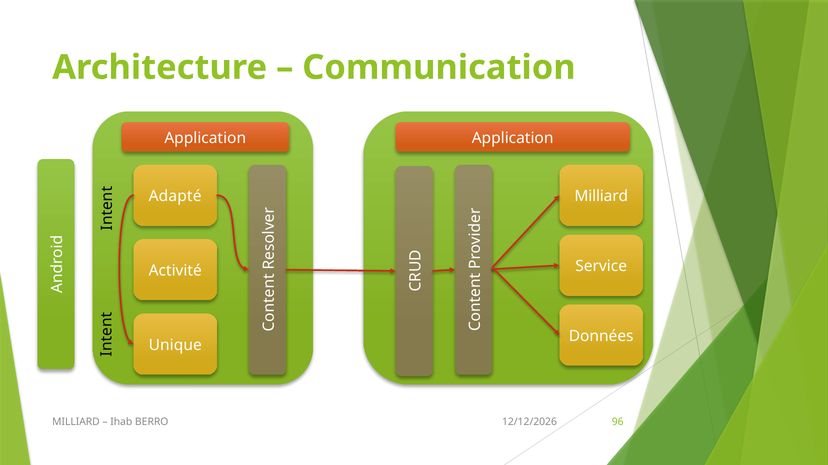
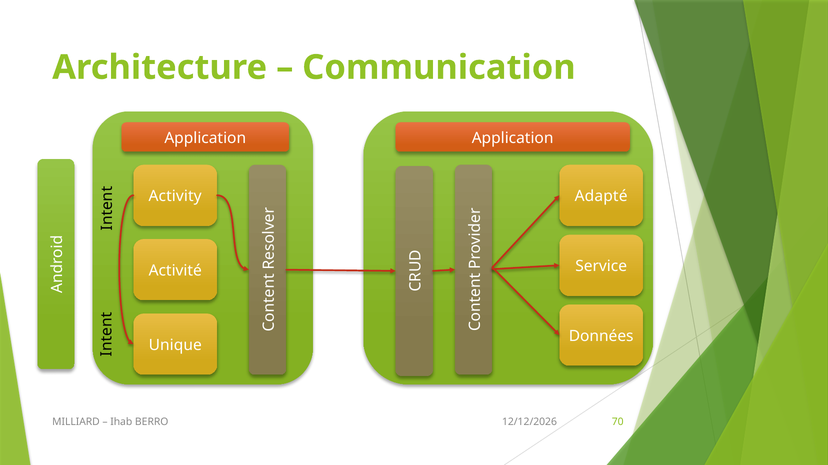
Adapté: Adapté -> Activity (175, 197)
Milliard: Milliard -> Adapté (601, 197)
96: 96 -> 70 (618, 423)
